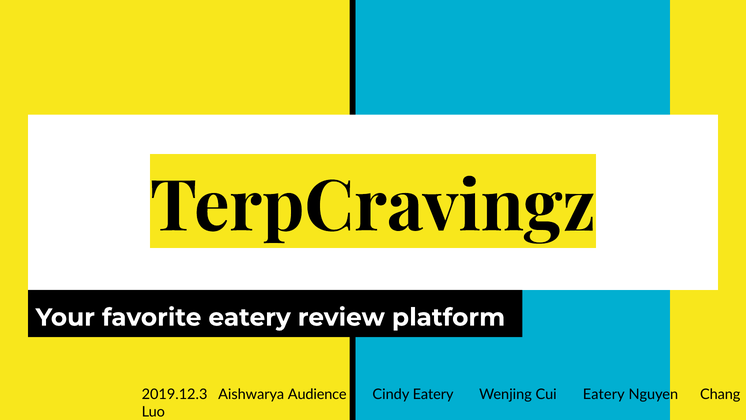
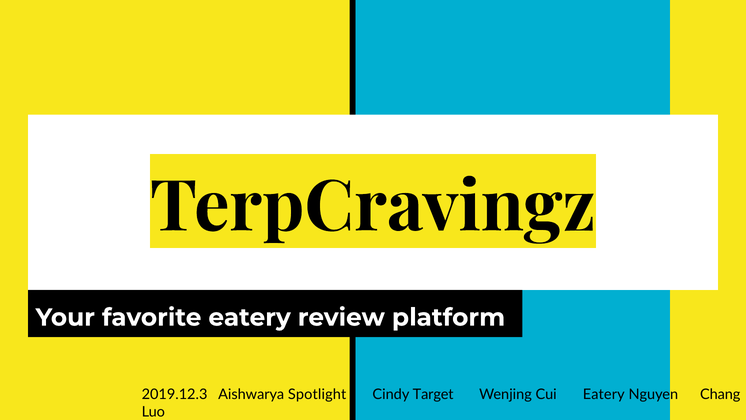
Audience: Audience -> Spotlight (317, 394)
Cindy Eatery: Eatery -> Target (433, 394)
